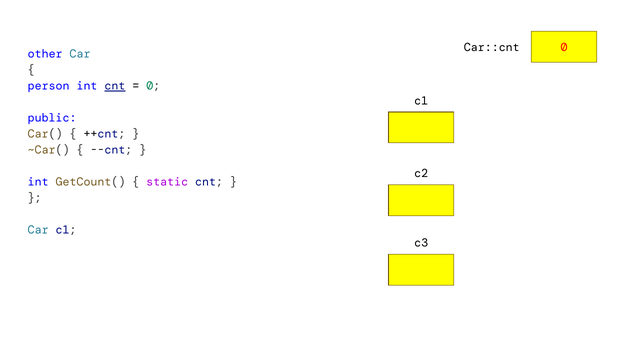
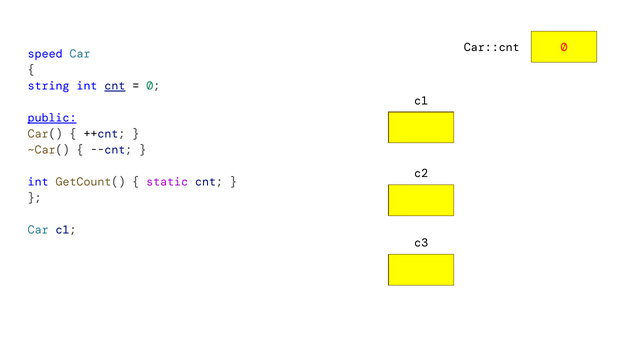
other: other -> speed (45, 54)
person: person -> string (49, 86)
public underline: none -> present (52, 118)
